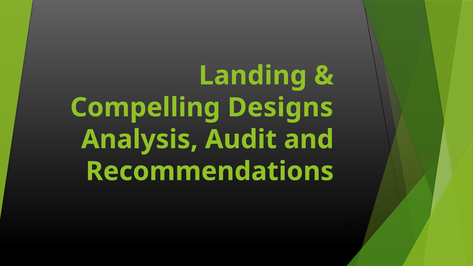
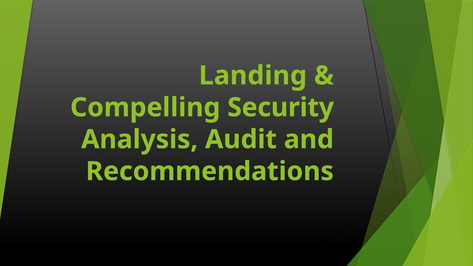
Designs: Designs -> Security (281, 108)
